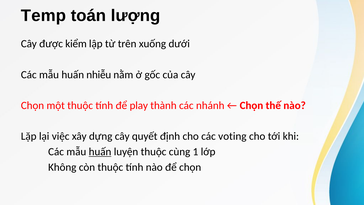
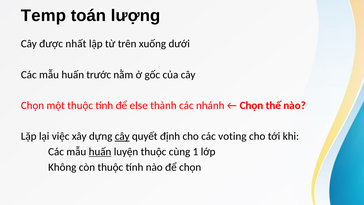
kiểm: kiểm -> nhất (76, 44)
nhiễu: nhiễu -> trước (99, 75)
play: play -> else (139, 105)
cây underline: none -> present (122, 136)
